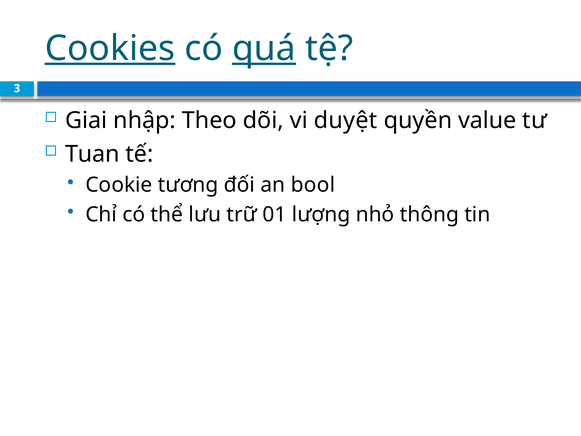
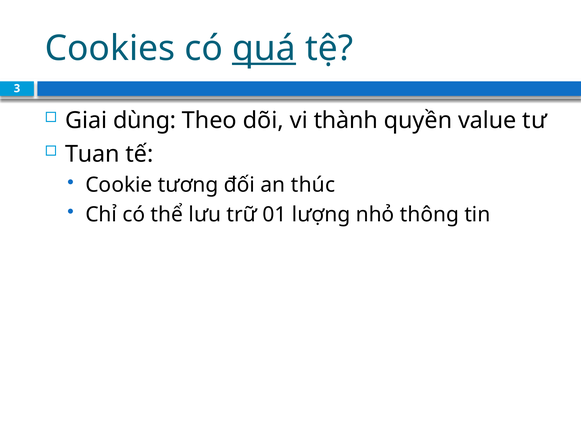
Cookies underline: present -> none (110, 48)
nhập: nhập -> dùng (145, 120)
duyệt: duyệt -> thành (346, 120)
bool: bool -> thúc (313, 185)
